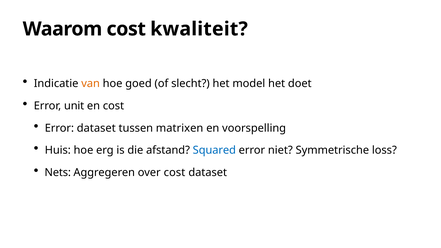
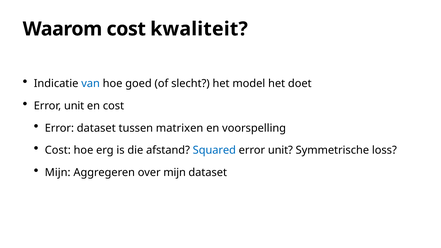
van colour: orange -> blue (91, 84)
Huis: Huis -> Cost (58, 150)
niet: niet -> unit (280, 150)
Nets: Nets -> Mijn (58, 173)
over cost: cost -> mijn (175, 173)
